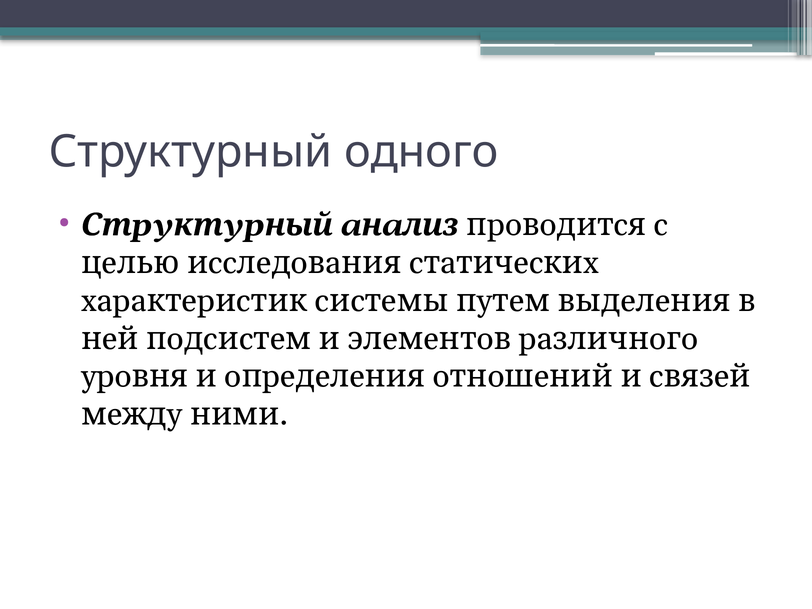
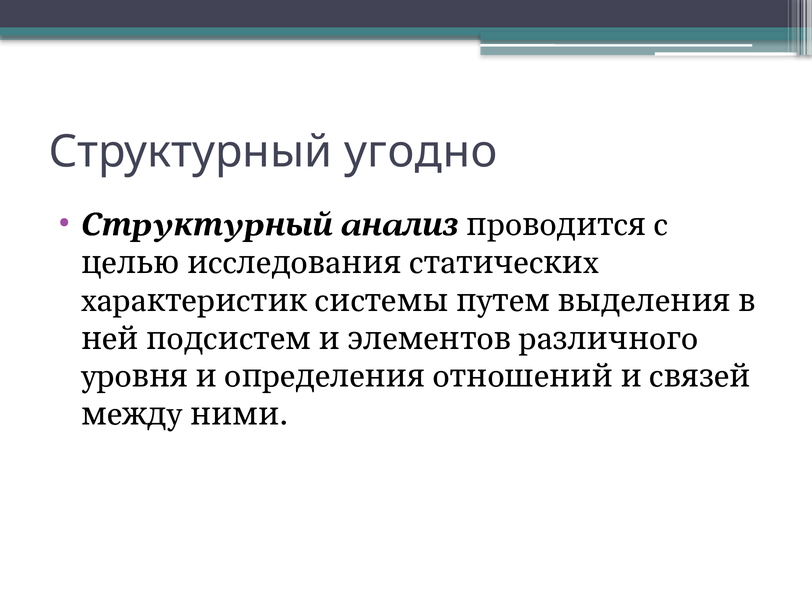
одного: одного -> угодно (421, 152)
